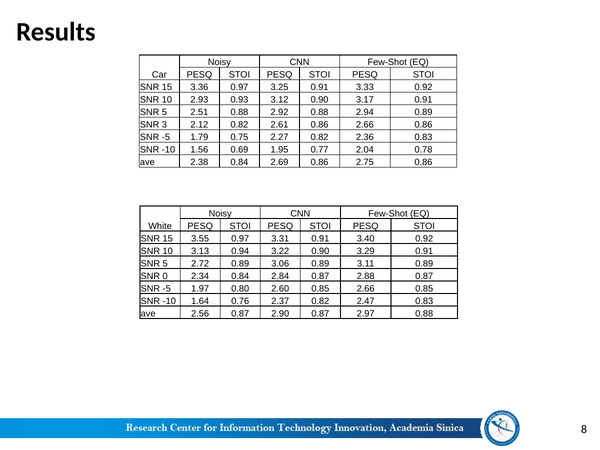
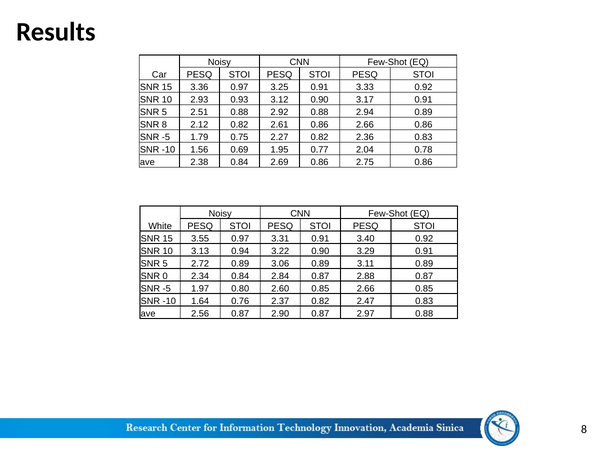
SNR 3: 3 -> 8 (164, 125)
